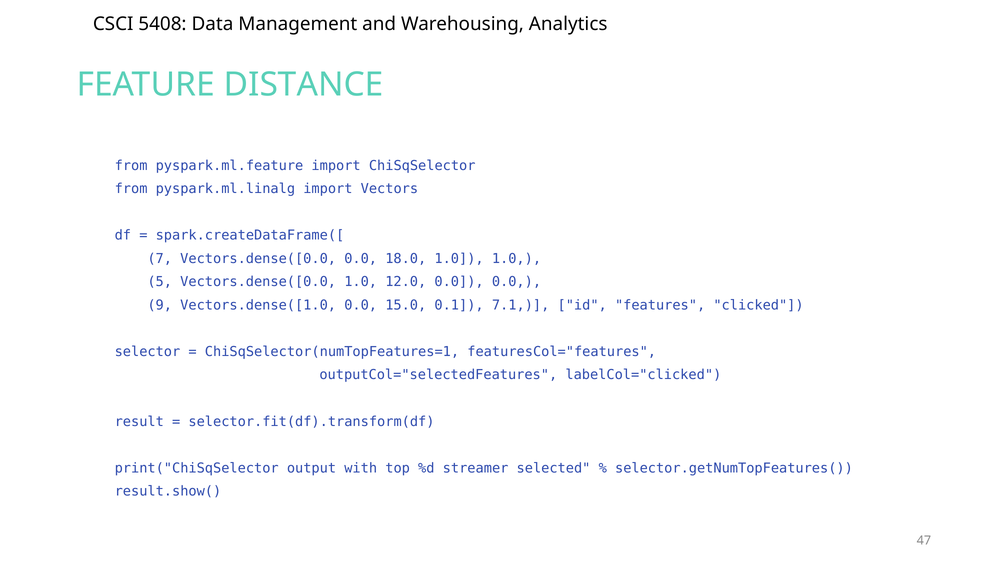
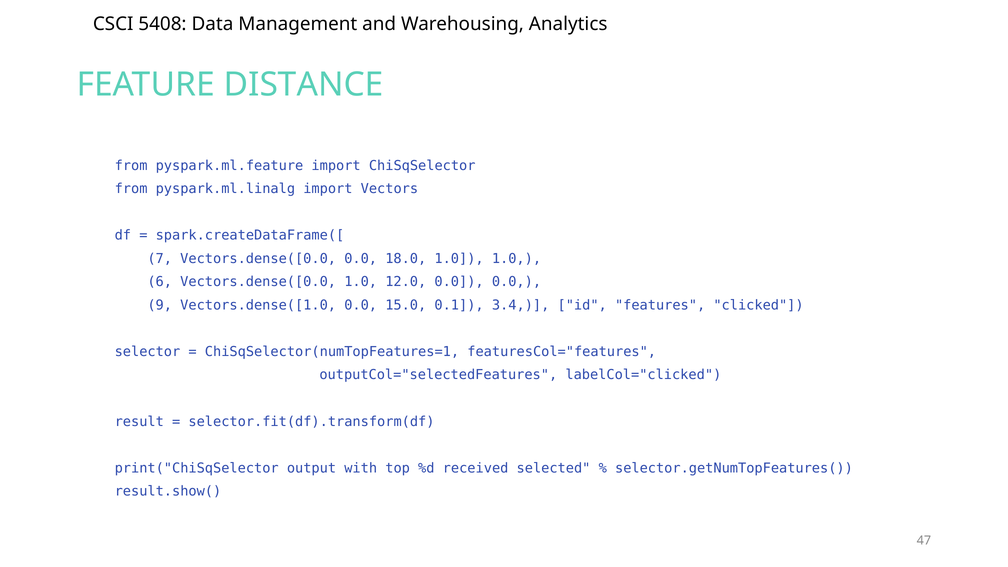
5: 5 -> 6 (160, 282)
7.1: 7.1 -> 3.4 (521, 305)
streamer: streamer -> received (476, 468)
